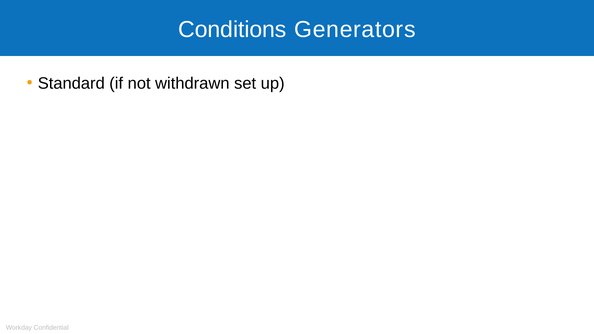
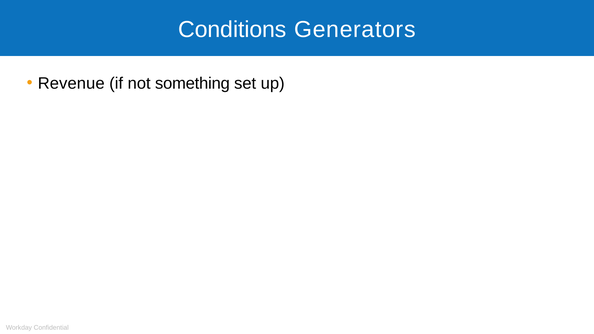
Standard: Standard -> Revenue (71, 83)
withdrawn: withdrawn -> something (192, 83)
